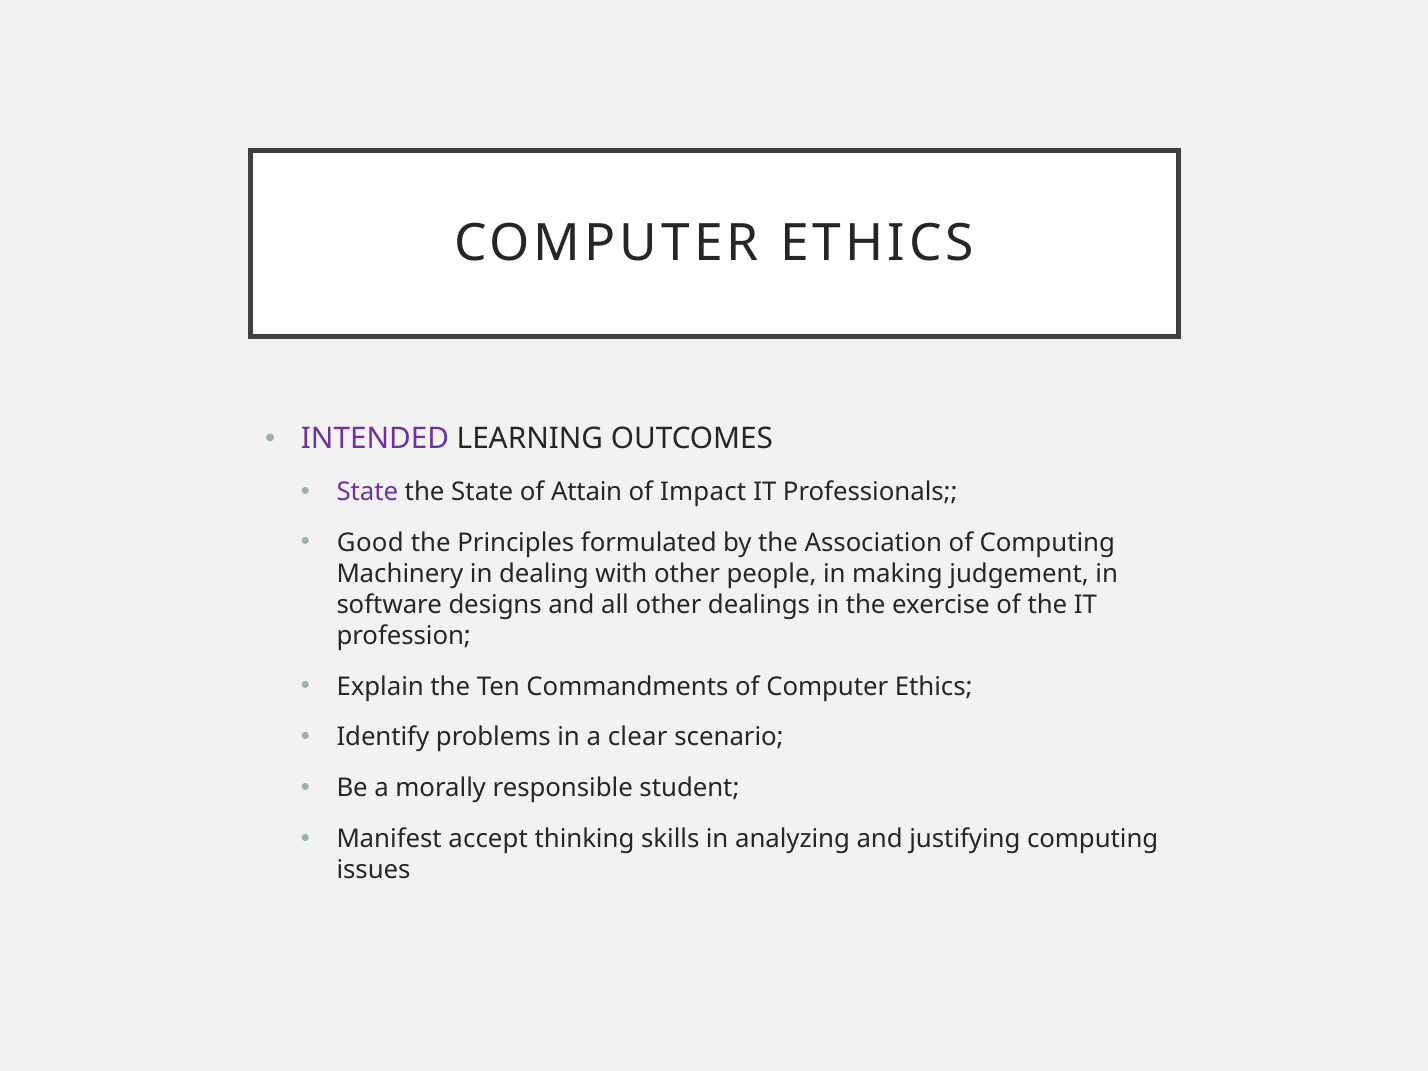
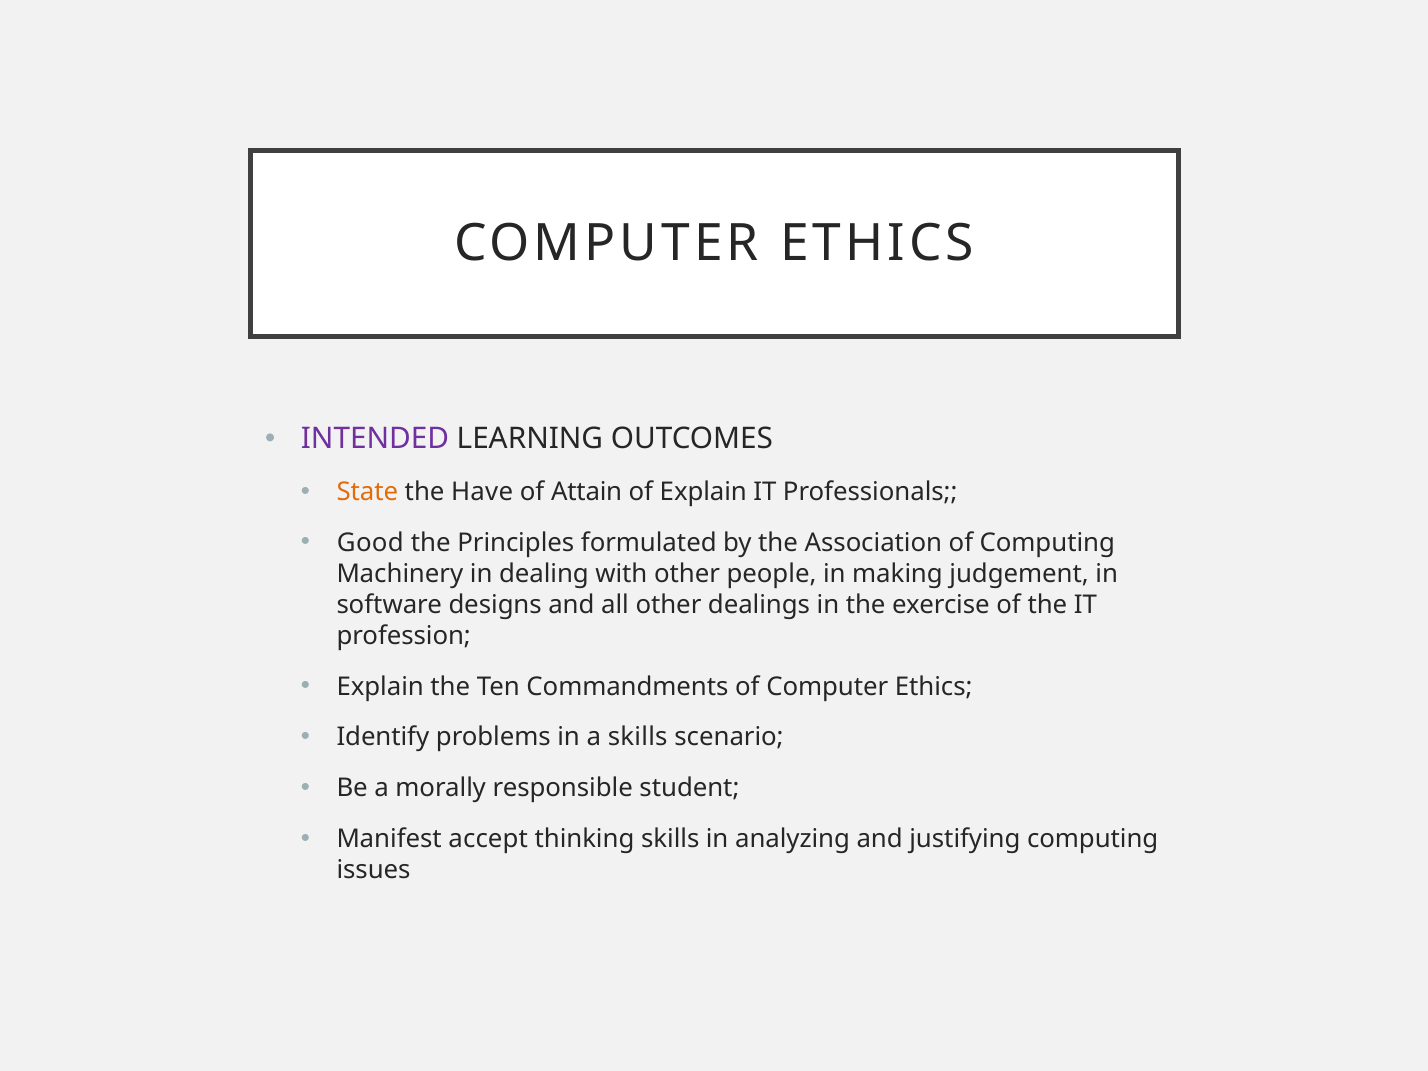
State colour: purple -> orange (367, 492)
the State: State -> Have (482, 492)
of Impact: Impact -> Explain (703, 492)
a clear: clear -> skills (638, 737)
